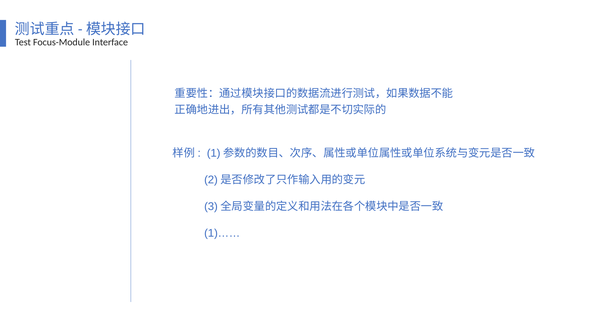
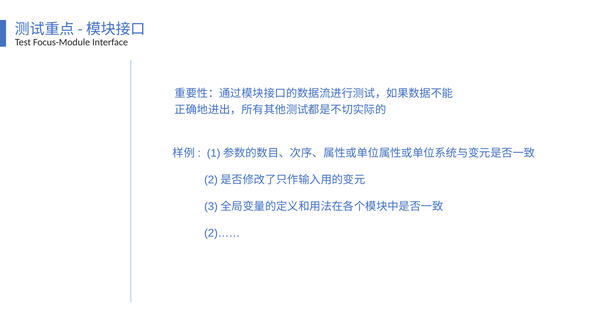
1)……: 1)…… -> 2)…… (222, 233)
